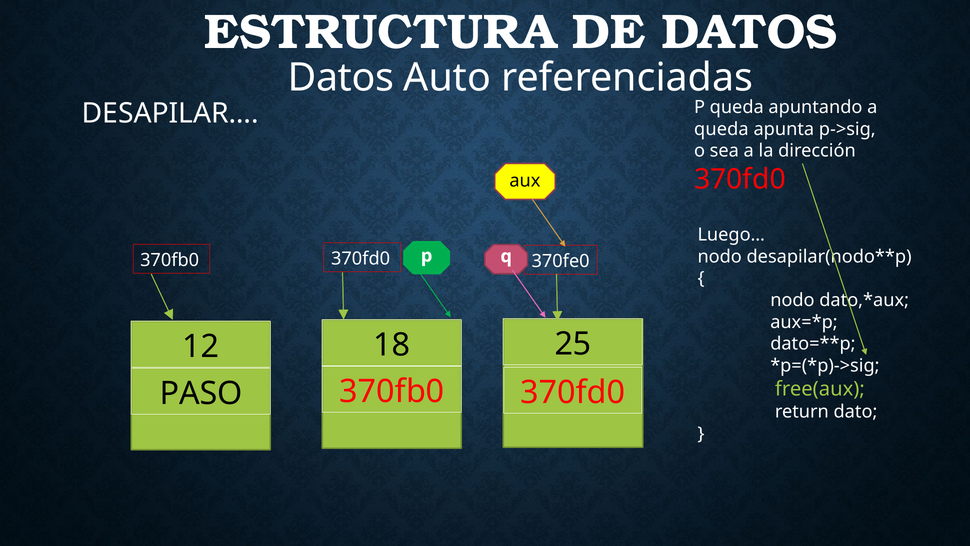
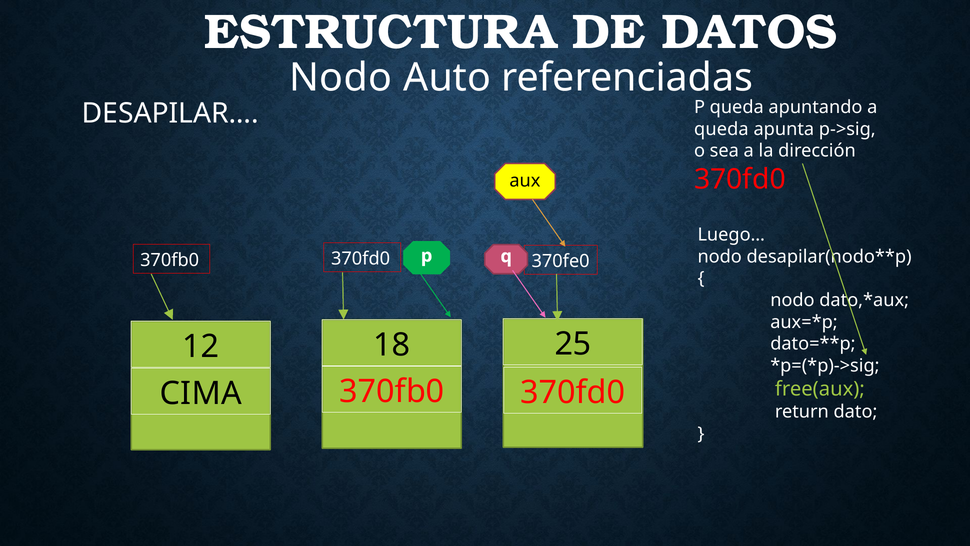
Datos: Datos -> Nodo (341, 77)
PASO: PASO -> CIMA (201, 393)
